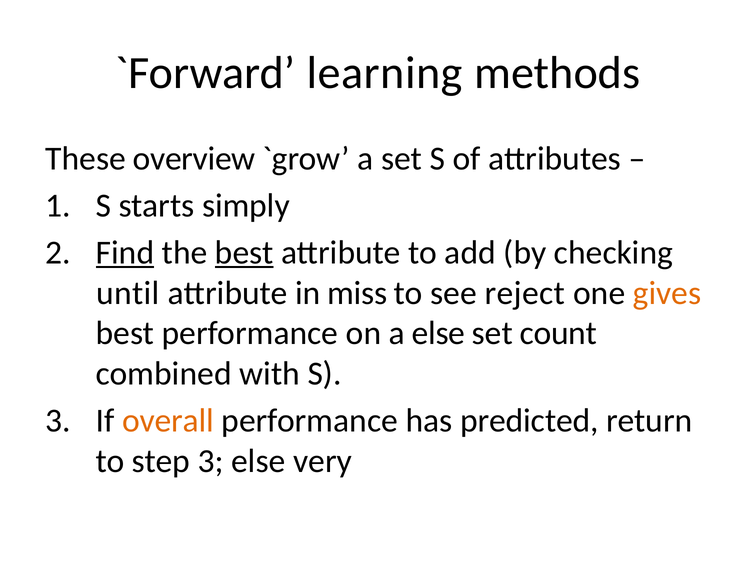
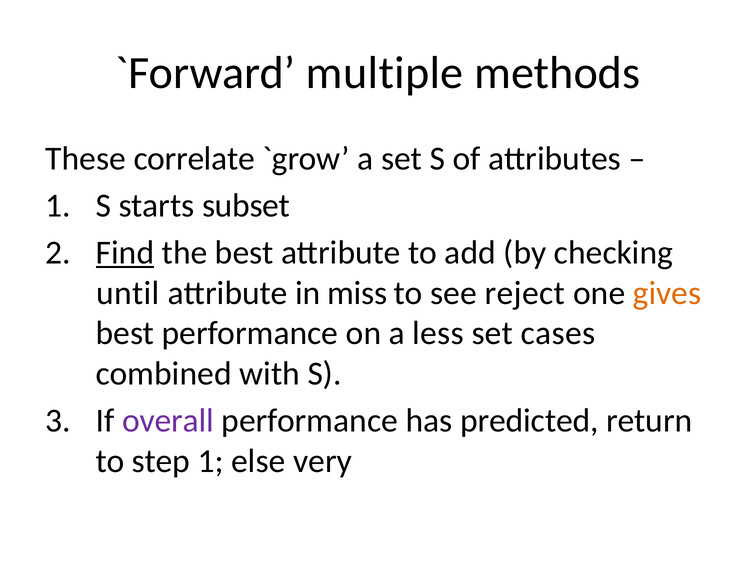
learning: learning -> multiple (385, 73)
overview: overview -> correlate (194, 159)
simply: simply -> subset (246, 206)
best underline: present -> none (244, 253)
a else: else -> less (438, 333)
count: count -> cases (558, 333)
overall colour: orange -> purple (168, 421)
step 3: 3 -> 1 (211, 461)
